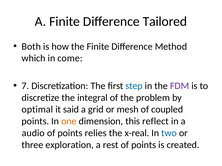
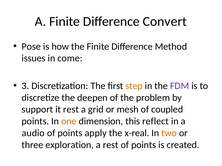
Tailored: Tailored -> Convert (165, 21)
Both: Both -> Pose (31, 47)
which: which -> issues (34, 58)
7: 7 -> 3 (25, 86)
step colour: blue -> orange (134, 86)
integral: integral -> deepen (92, 98)
optimal: optimal -> support (37, 110)
it said: said -> rest (71, 110)
relies: relies -> apply (96, 133)
two colour: blue -> orange (169, 133)
